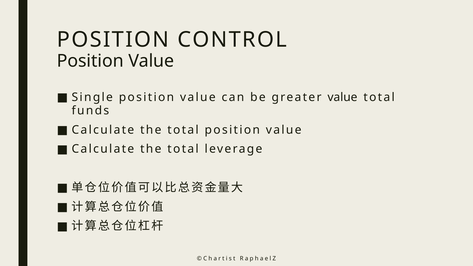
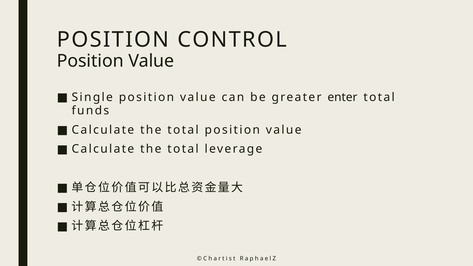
greater value: value -> enter (342, 97)
